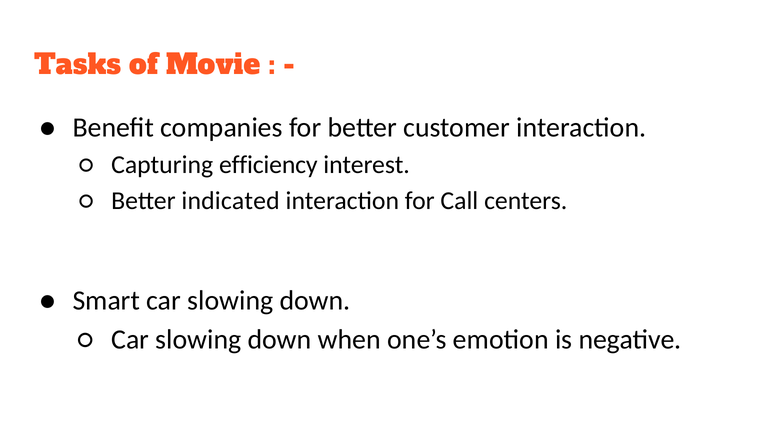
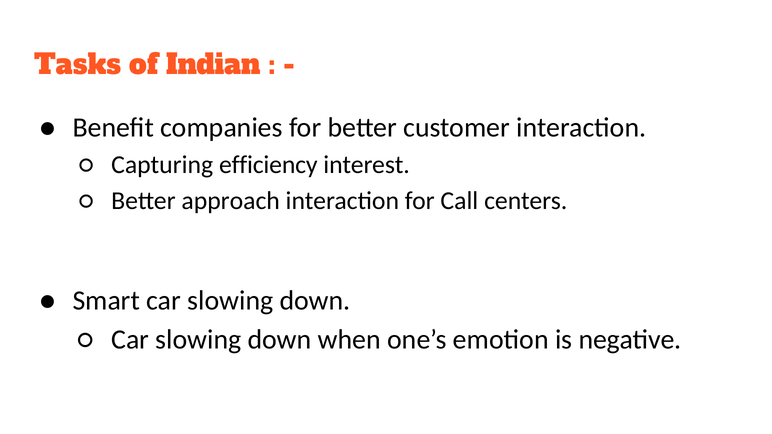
Movie: Movie -> Indian (213, 65)
indicated: indicated -> approach (231, 201)
